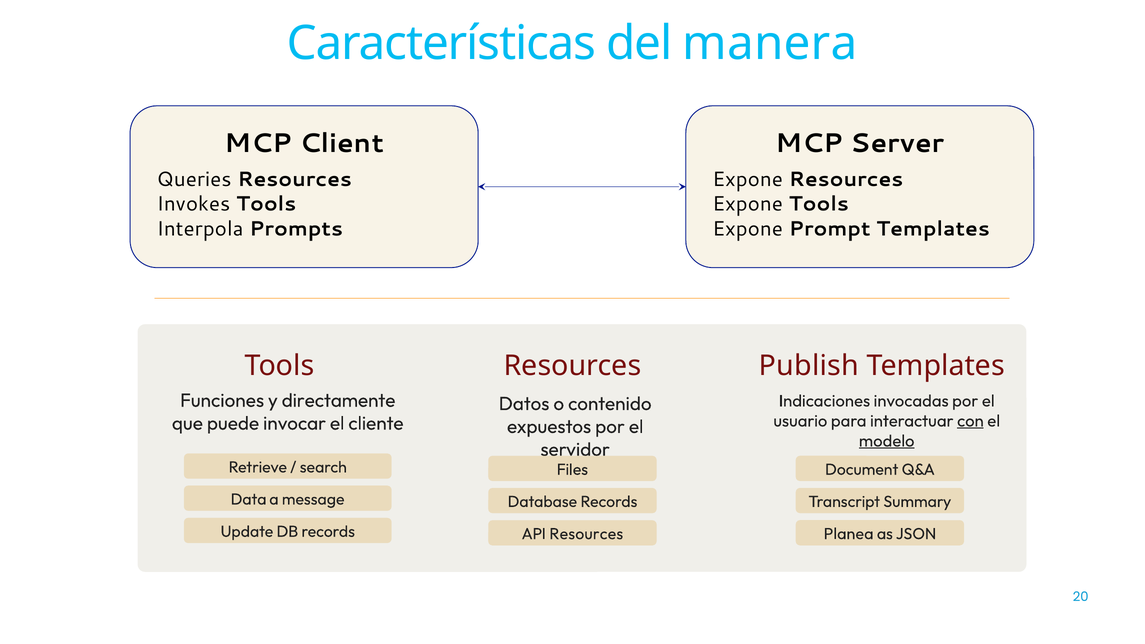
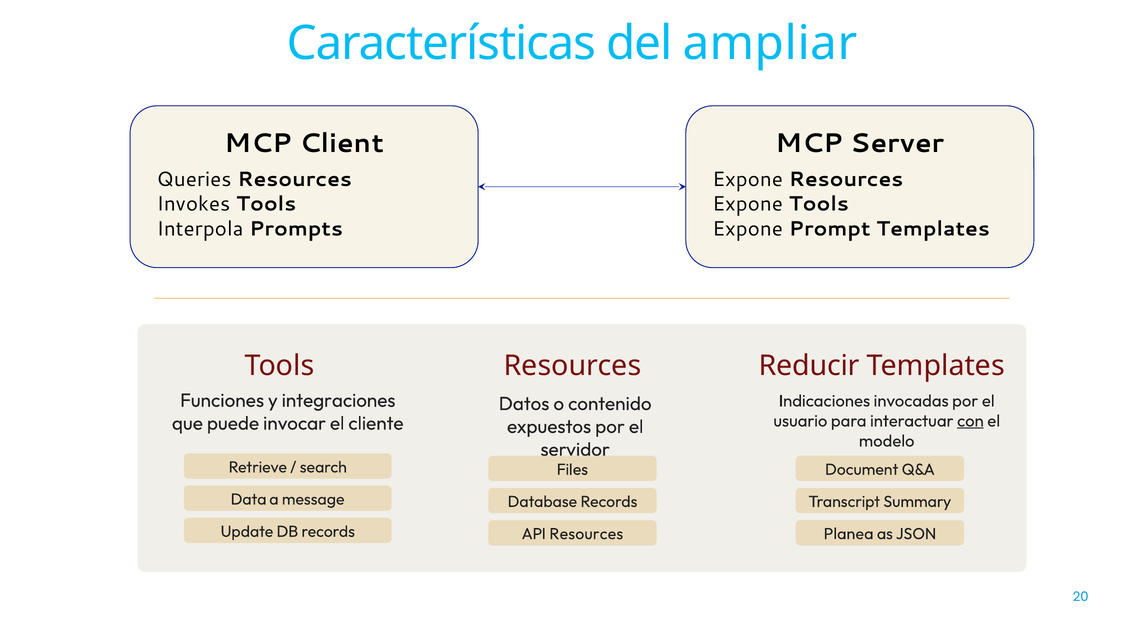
manera: manera -> ampliar (770, 43)
Publish: Publish -> Reducir (809, 366)
directamente: directamente -> integraciones (339, 401)
modelo underline: present -> none (887, 441)
